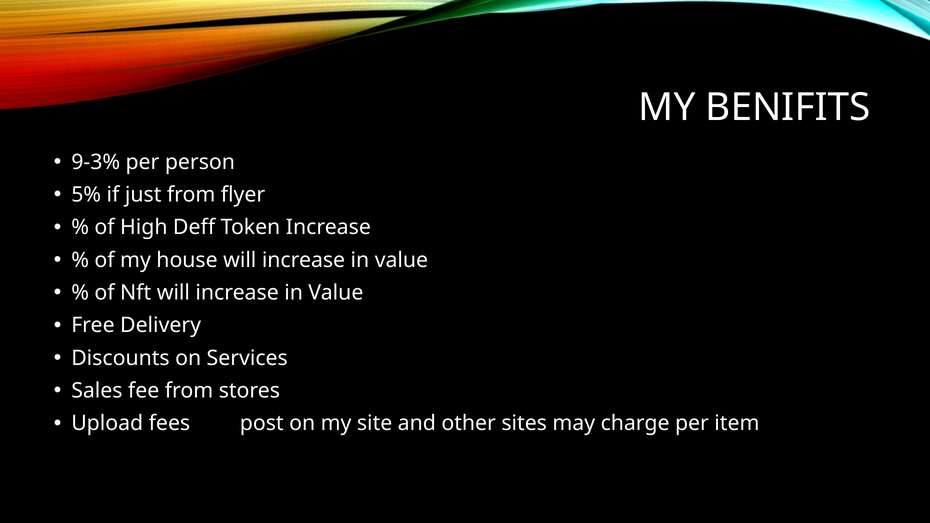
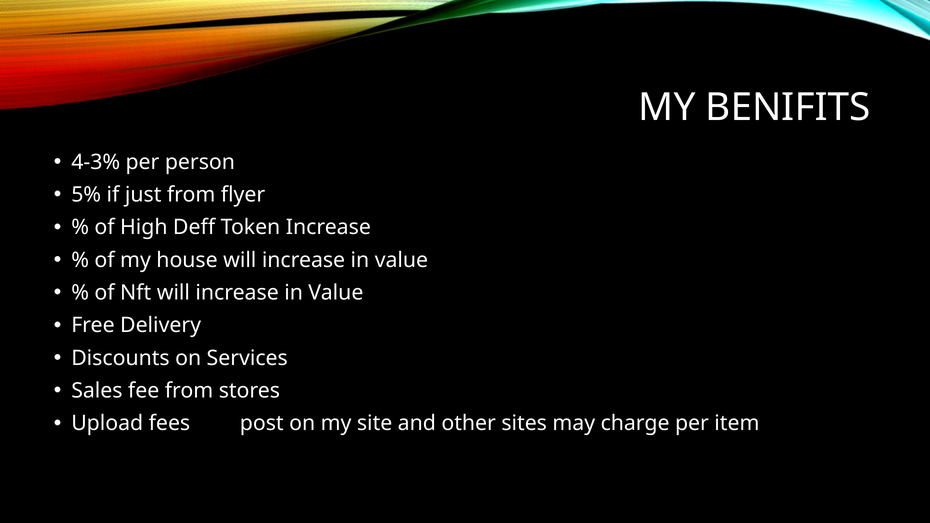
9-3%: 9-3% -> 4-3% (96, 162)
